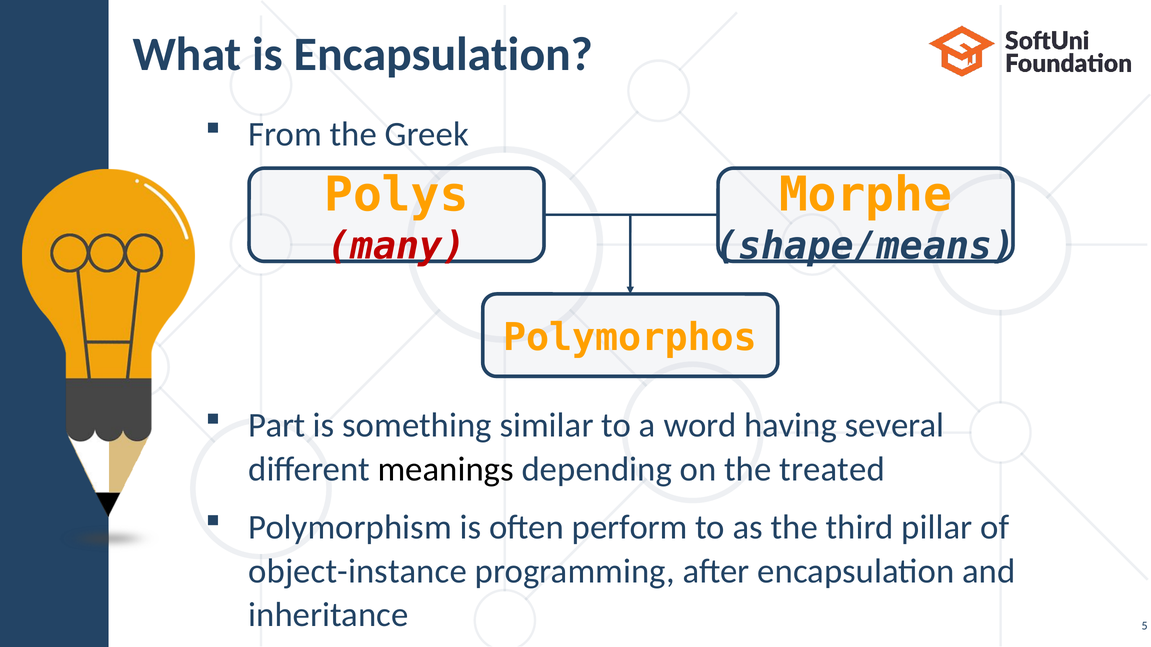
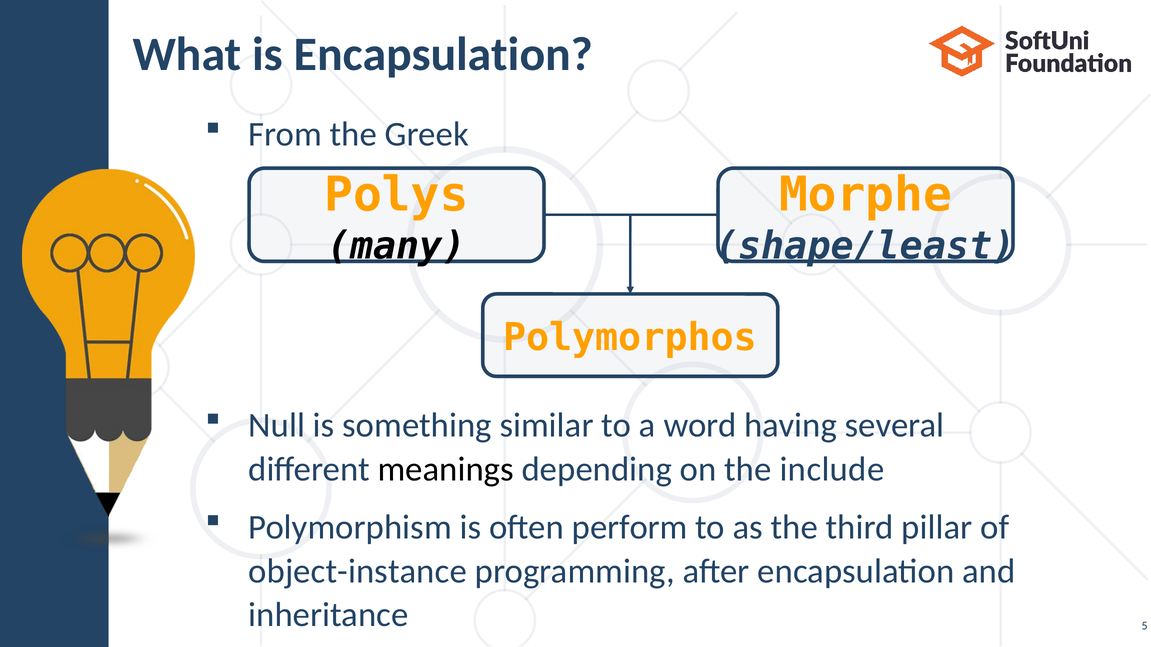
many colour: red -> black (396, 246)
shape/means: shape/means -> shape/least (865, 246)
Part: Part -> Null (277, 426)
treated: treated -> include (832, 469)
